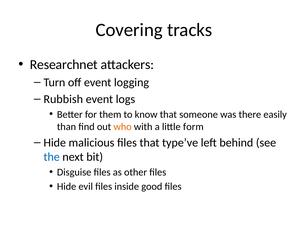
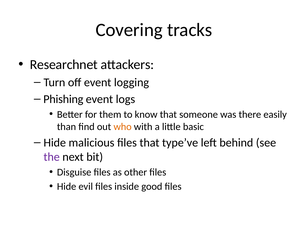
Rubbish: Rubbish -> Phishing (63, 99)
form: form -> basic (193, 127)
the colour: blue -> purple (52, 157)
